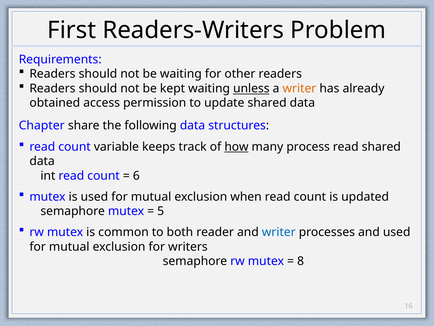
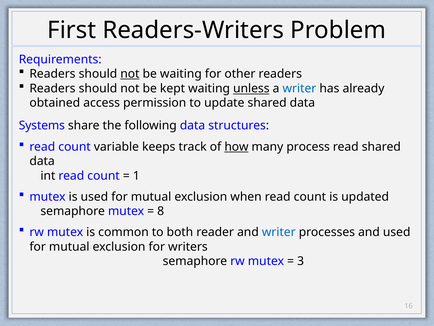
not underline: none -> present (130, 74)
writer colour: orange -> blue (299, 88)
Chapter: Chapter -> Systems (42, 125)
6: 6 -> 1 (136, 175)
5: 5 -> 8 (161, 211)
8: 8 -> 3 (301, 261)
